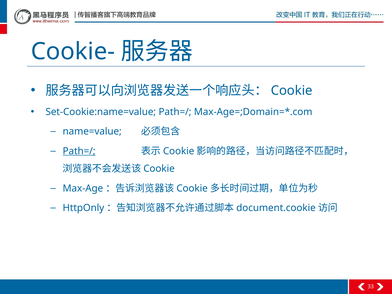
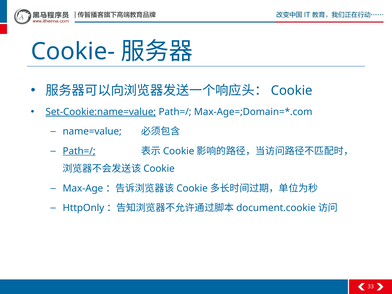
Set-Cookie:name=value underline: none -> present (101, 112)
